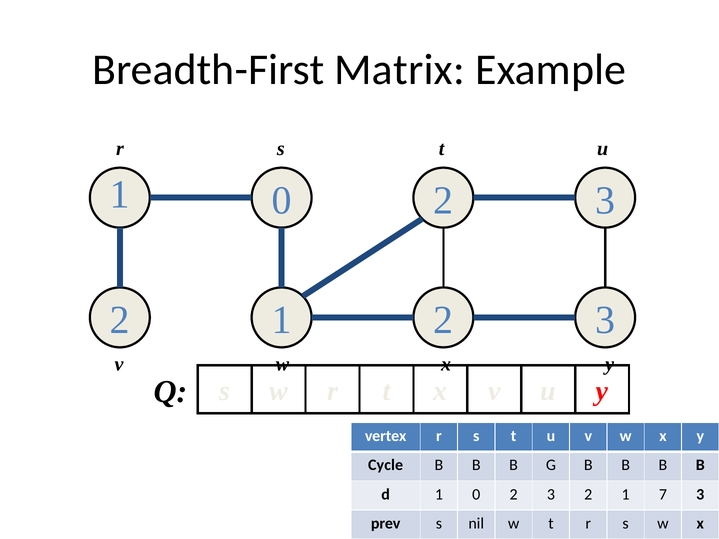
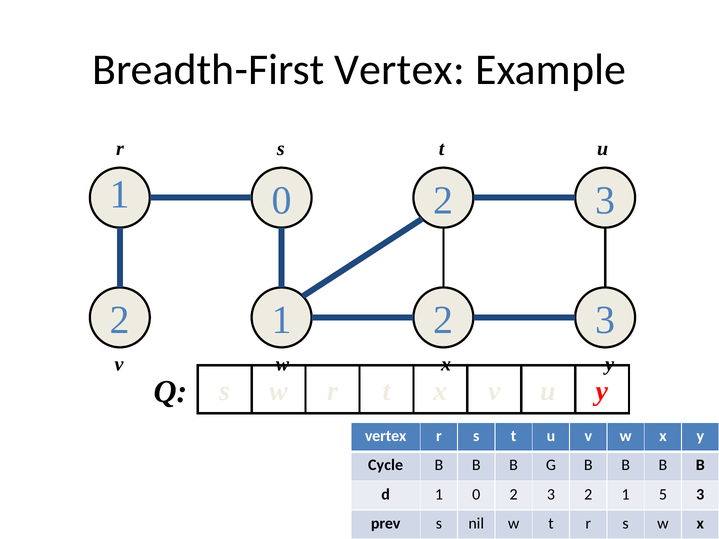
Breadth-First Matrix: Matrix -> Vertex (400, 70)
7: 7 -> 5 (663, 495)
